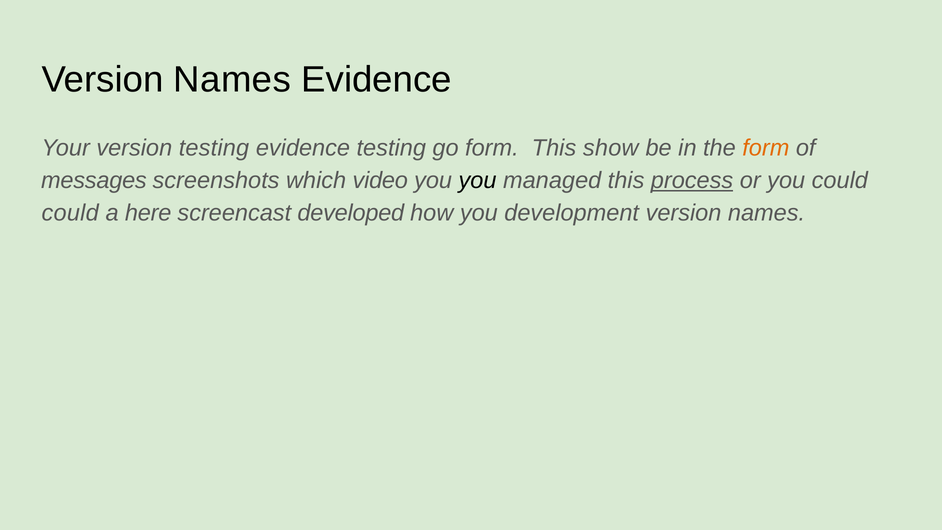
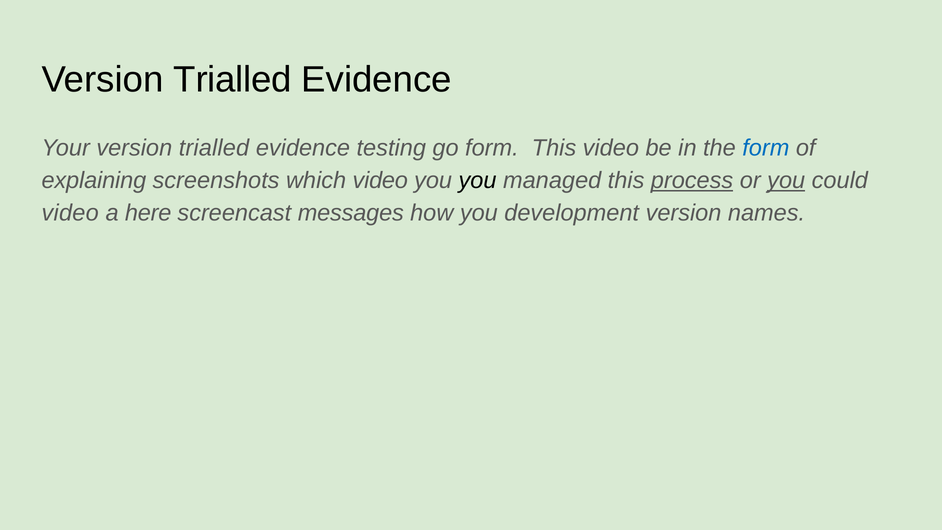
Names: Names -> Trialled (233, 80)
Your version testing: testing -> trialled (214, 148)
This show: show -> video (611, 148)
form colour: orange -> blue (766, 148)
messages: messages -> explaining (94, 181)
you underline: none -> present (786, 181)
could: could -> video (70, 213)
developed: developed -> messages (351, 213)
